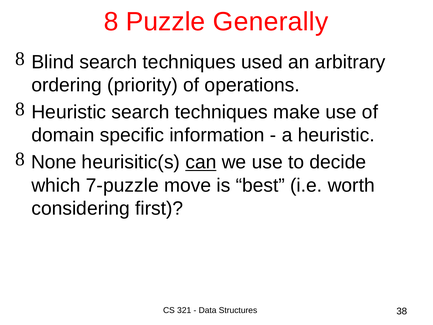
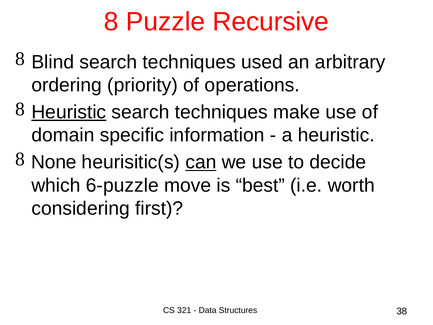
Generally: Generally -> Recursive (271, 22)
Heuristic underline: none -> present (69, 112)
7-puzzle: 7-puzzle -> 6-puzzle (122, 185)
